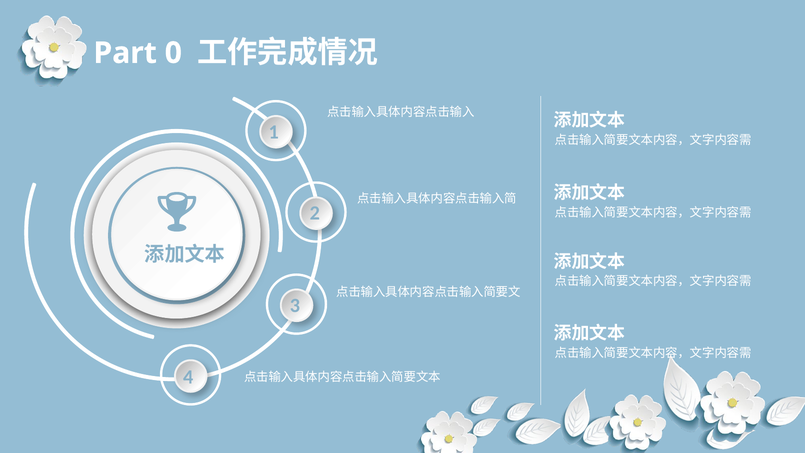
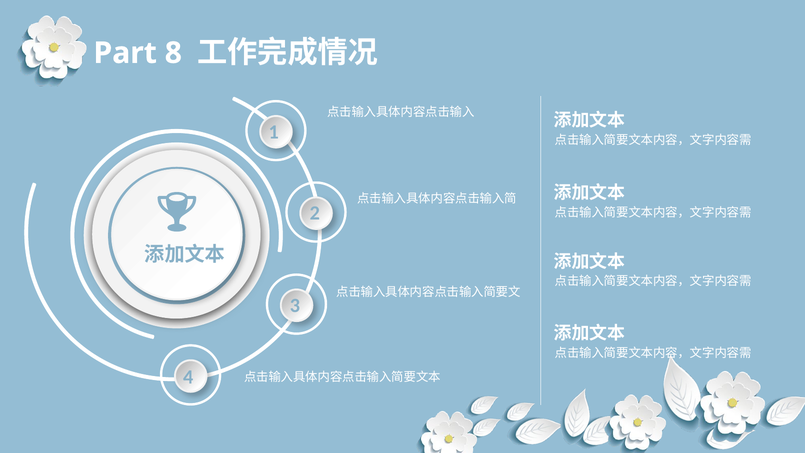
0: 0 -> 8 (173, 53)
